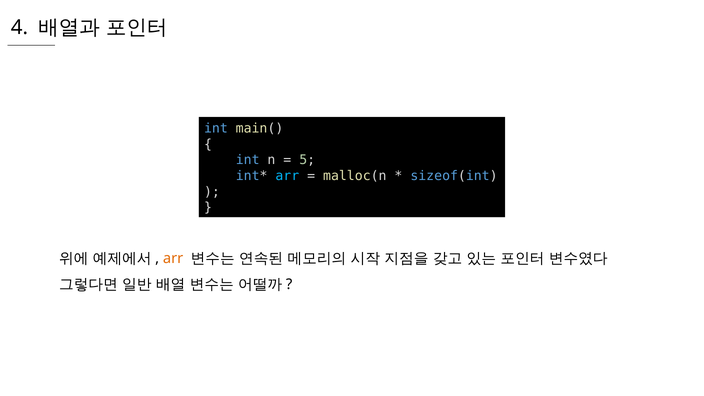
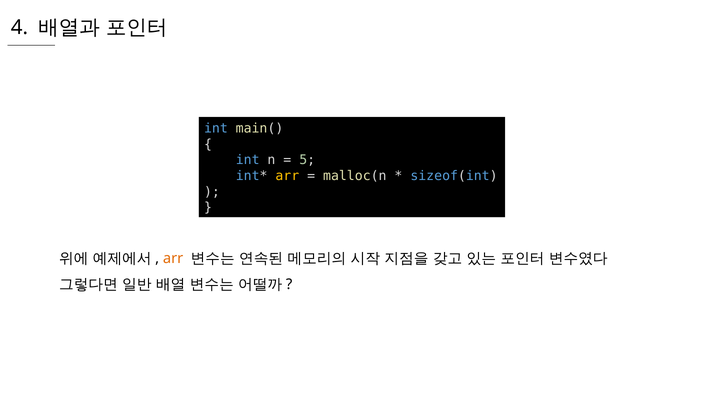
arr colour: light blue -> yellow (287, 176)
